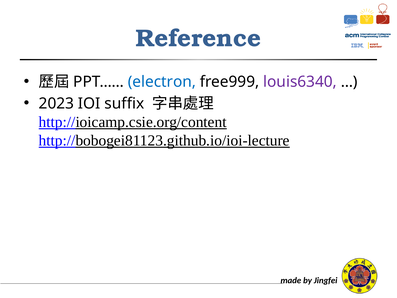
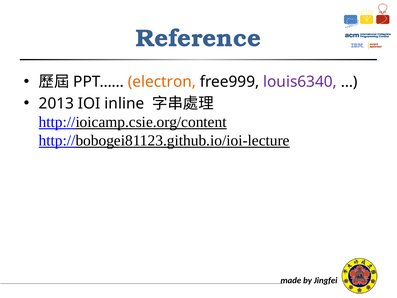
electron colour: blue -> orange (162, 82)
2023: 2023 -> 2013 (56, 103)
suffix: suffix -> inline (124, 103)
